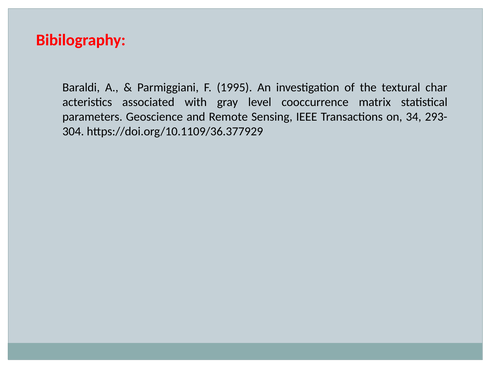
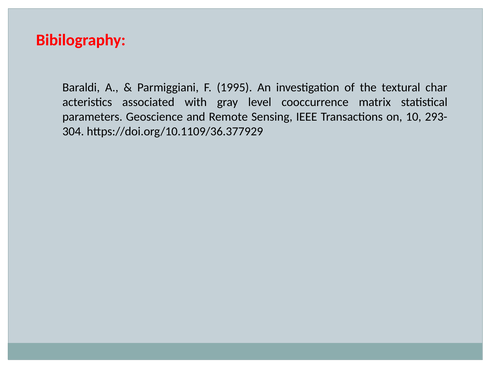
34: 34 -> 10 (414, 117)
